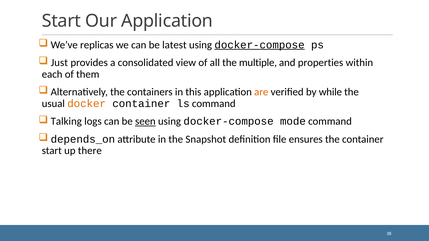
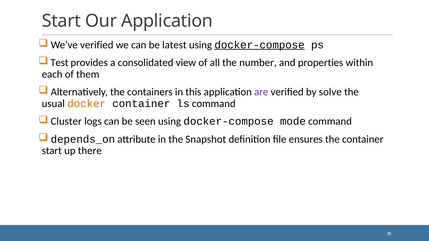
We’ve replicas: replicas -> verified (97, 45)
Just: Just -> Test (59, 63)
multiple: multiple -> number (258, 63)
are colour: orange -> purple (261, 92)
while: while -> solve (330, 92)
Talking: Talking -> Cluster (66, 122)
seen underline: present -> none (145, 122)
